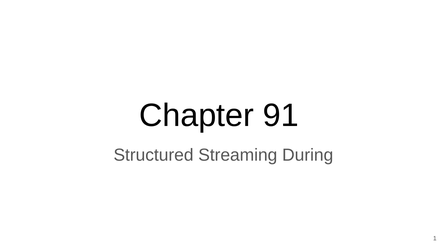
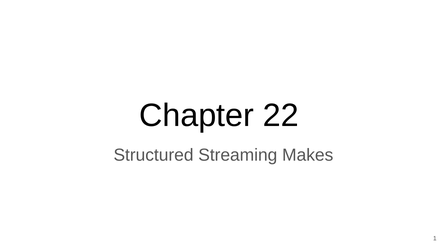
91: 91 -> 22 (281, 115)
During: During -> Makes (308, 155)
